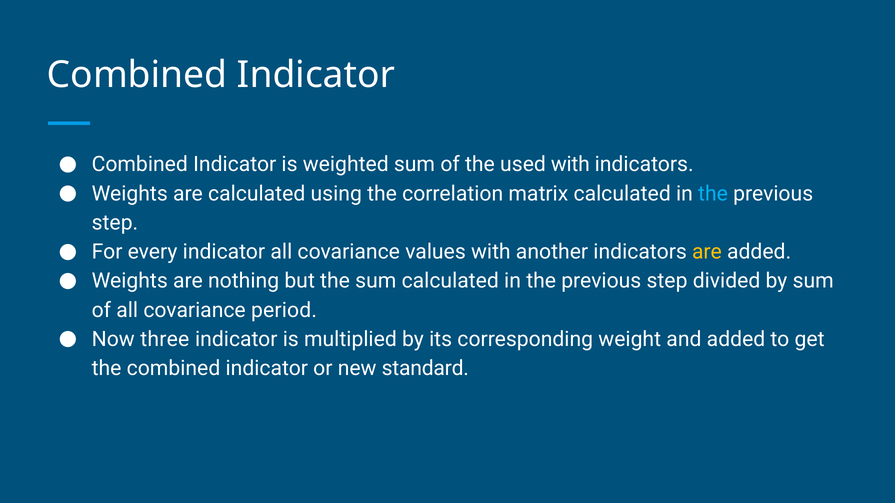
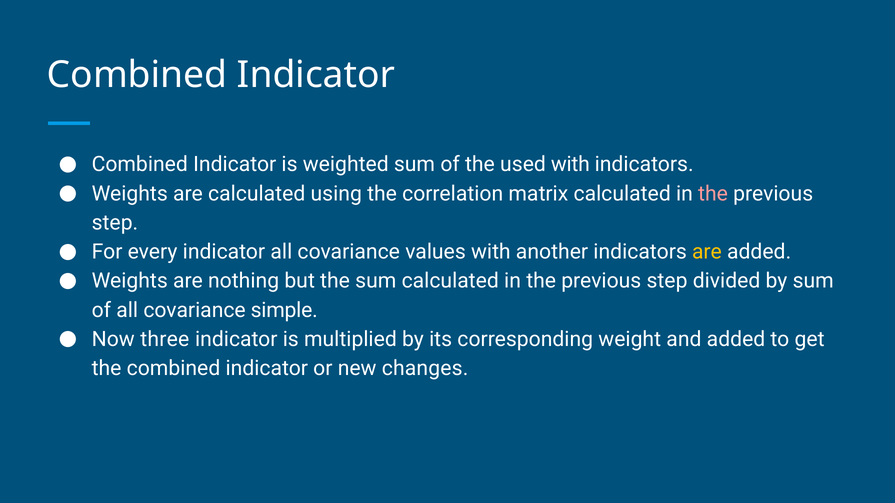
the colour: light blue -> pink (713, 194)
period: period -> simple (284, 310)
standard: standard -> changes (425, 369)
